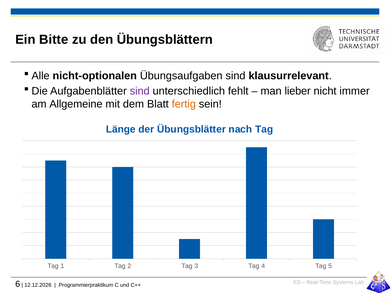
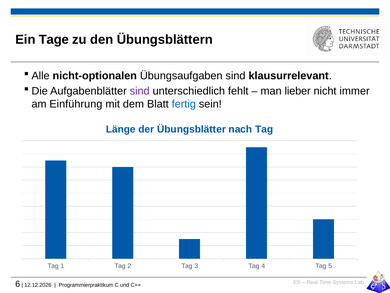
Bitte: Bitte -> Tage (54, 40)
Allgemeine: Allgemeine -> Einführung (76, 104)
fertig colour: orange -> blue (184, 104)
